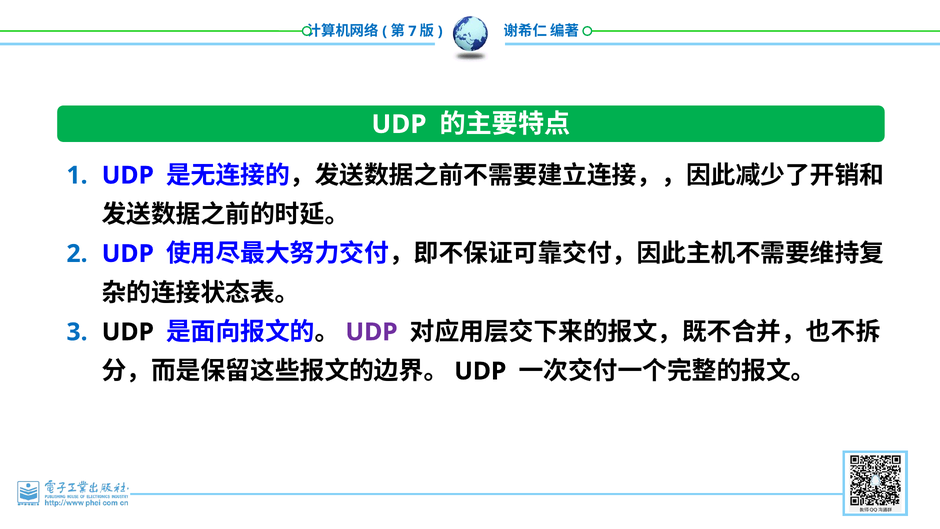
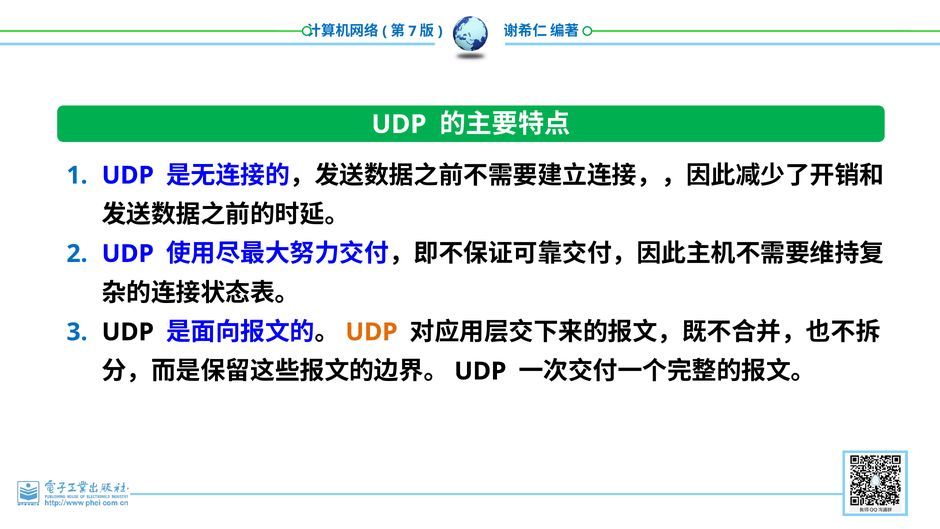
UDP colour: purple -> orange (372, 332)
